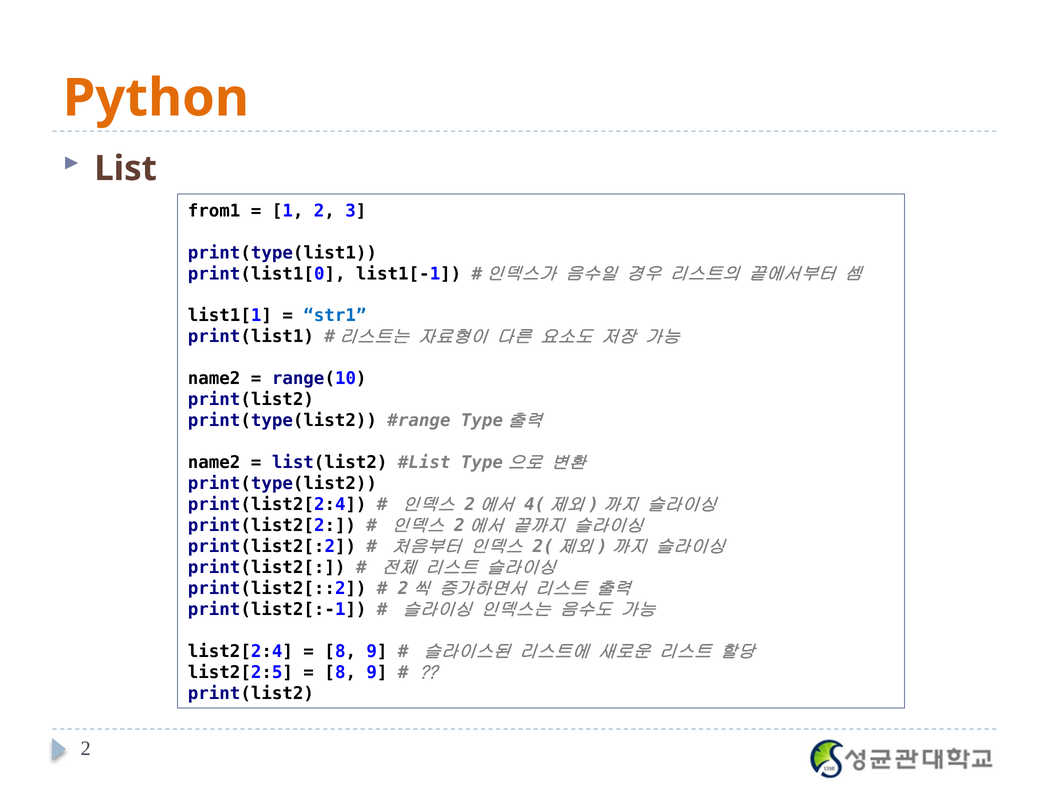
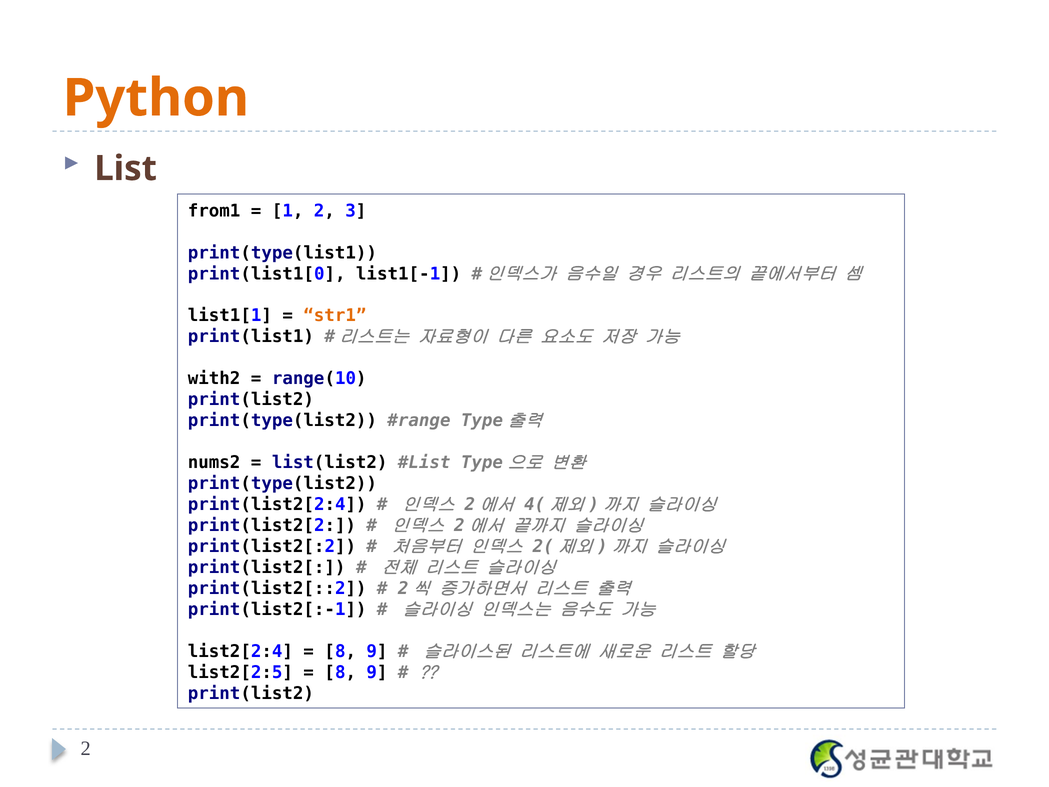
str1 colour: blue -> orange (335, 316)
name2: name2 -> with2 (214, 379)
name2: name2 -> nums2 (214, 462)
